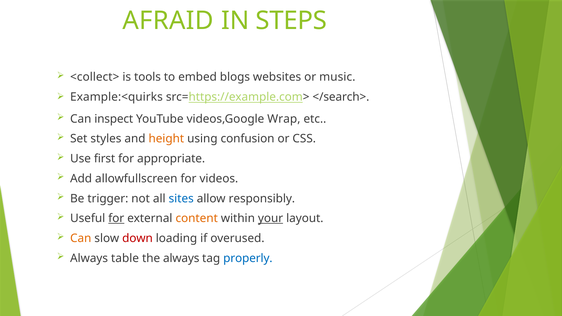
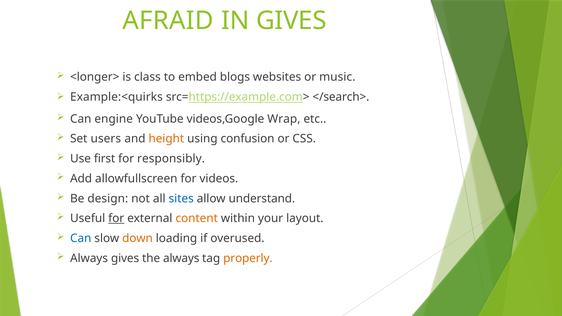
IN STEPS: STEPS -> GIVES (291, 21)
<collect>: <collect> -> <longer> (95, 77)
tools: tools -> class (147, 77)
inspect: inspect -> engine (114, 119)
styles: styles -> users (106, 139)
appropriate: appropriate -> responsibly (171, 159)
trigger: trigger -> design (108, 199)
responsibly: responsibly -> understand (262, 199)
your underline: present -> none (271, 218)
Can colour: orange -> blue (81, 238)
down colour: red -> orange (137, 238)
Always table: table -> gives (125, 258)
properly colour: blue -> orange (248, 258)
